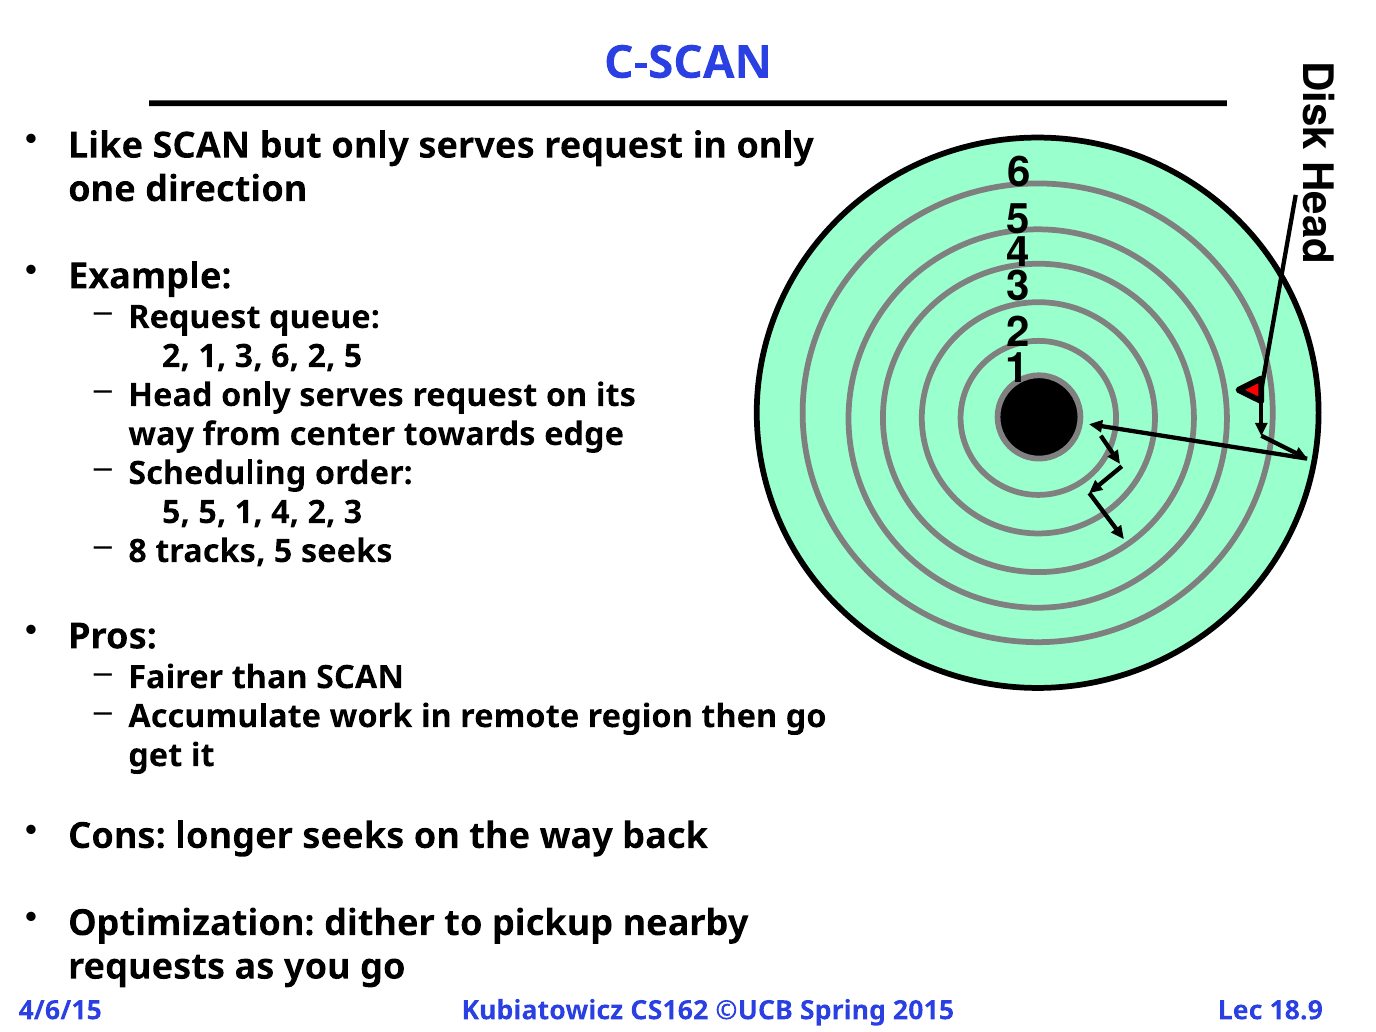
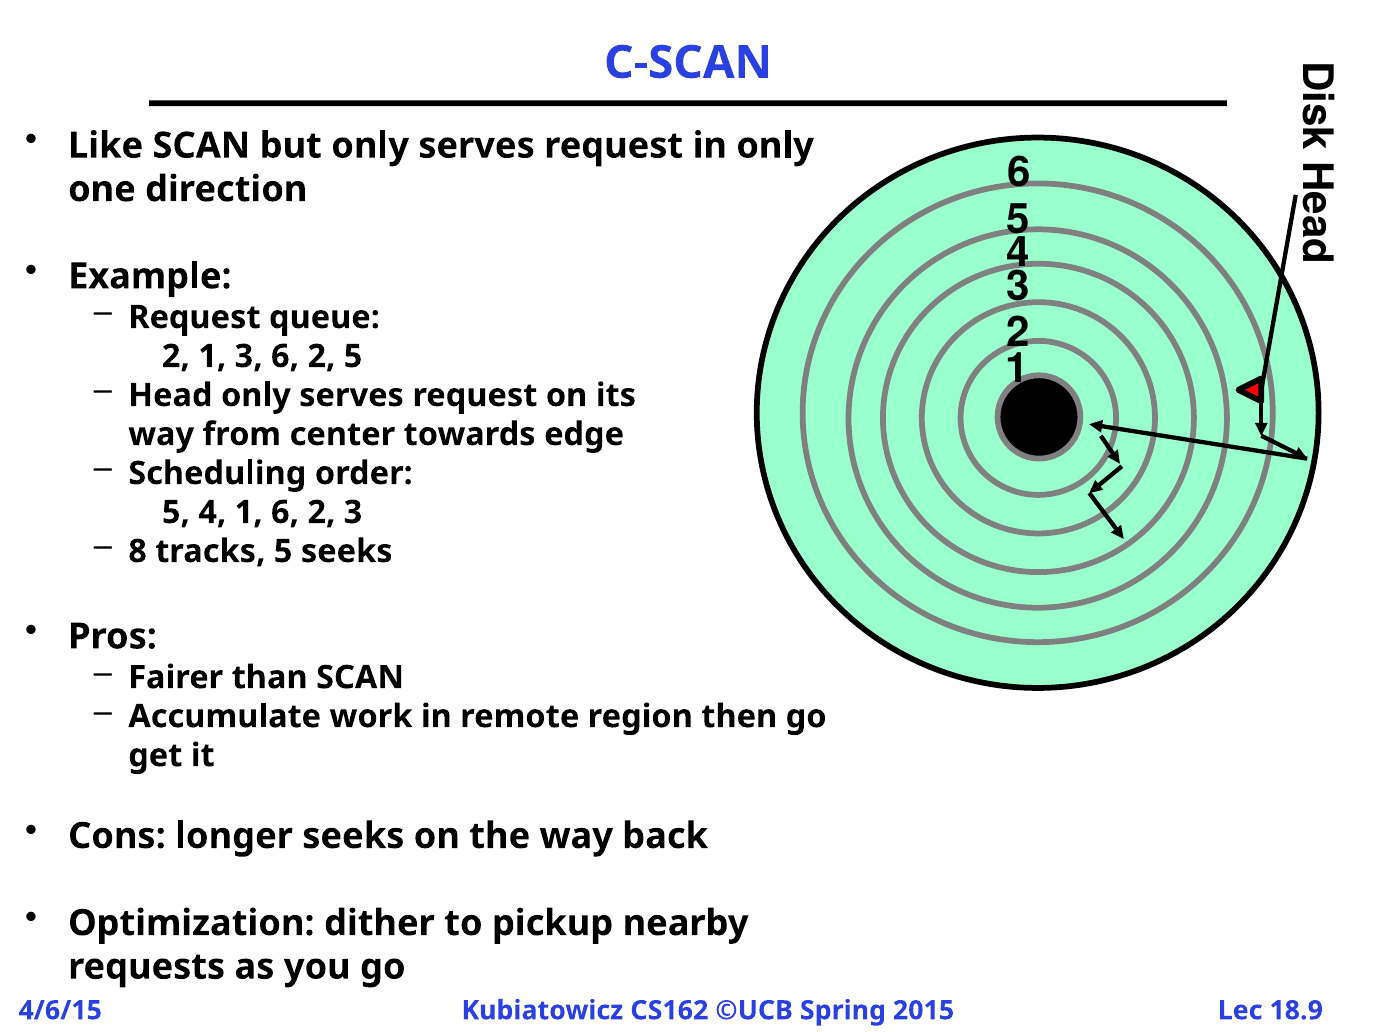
5 5: 5 -> 4 (212, 512)
1 4: 4 -> 6 (285, 512)
